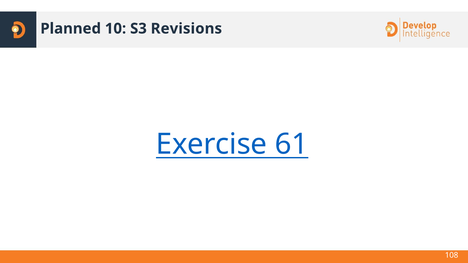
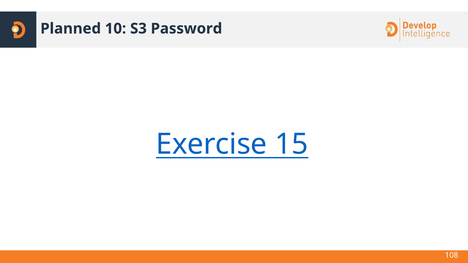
Revisions: Revisions -> Password (186, 29)
61: 61 -> 15 (291, 144)
